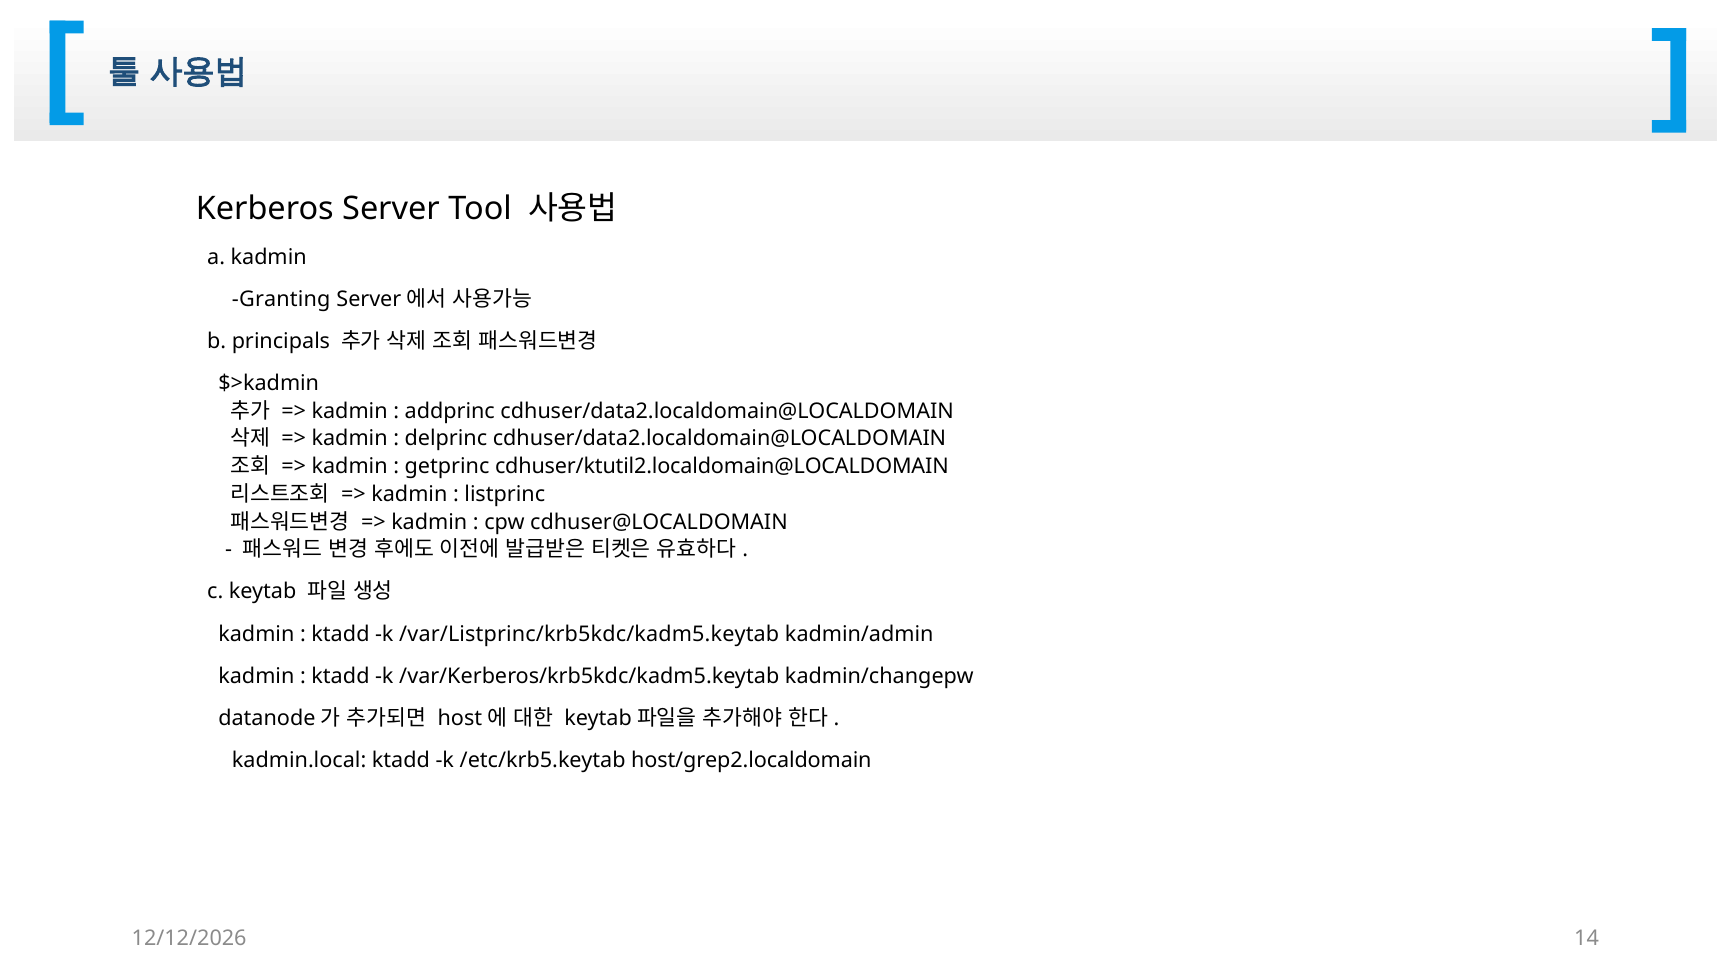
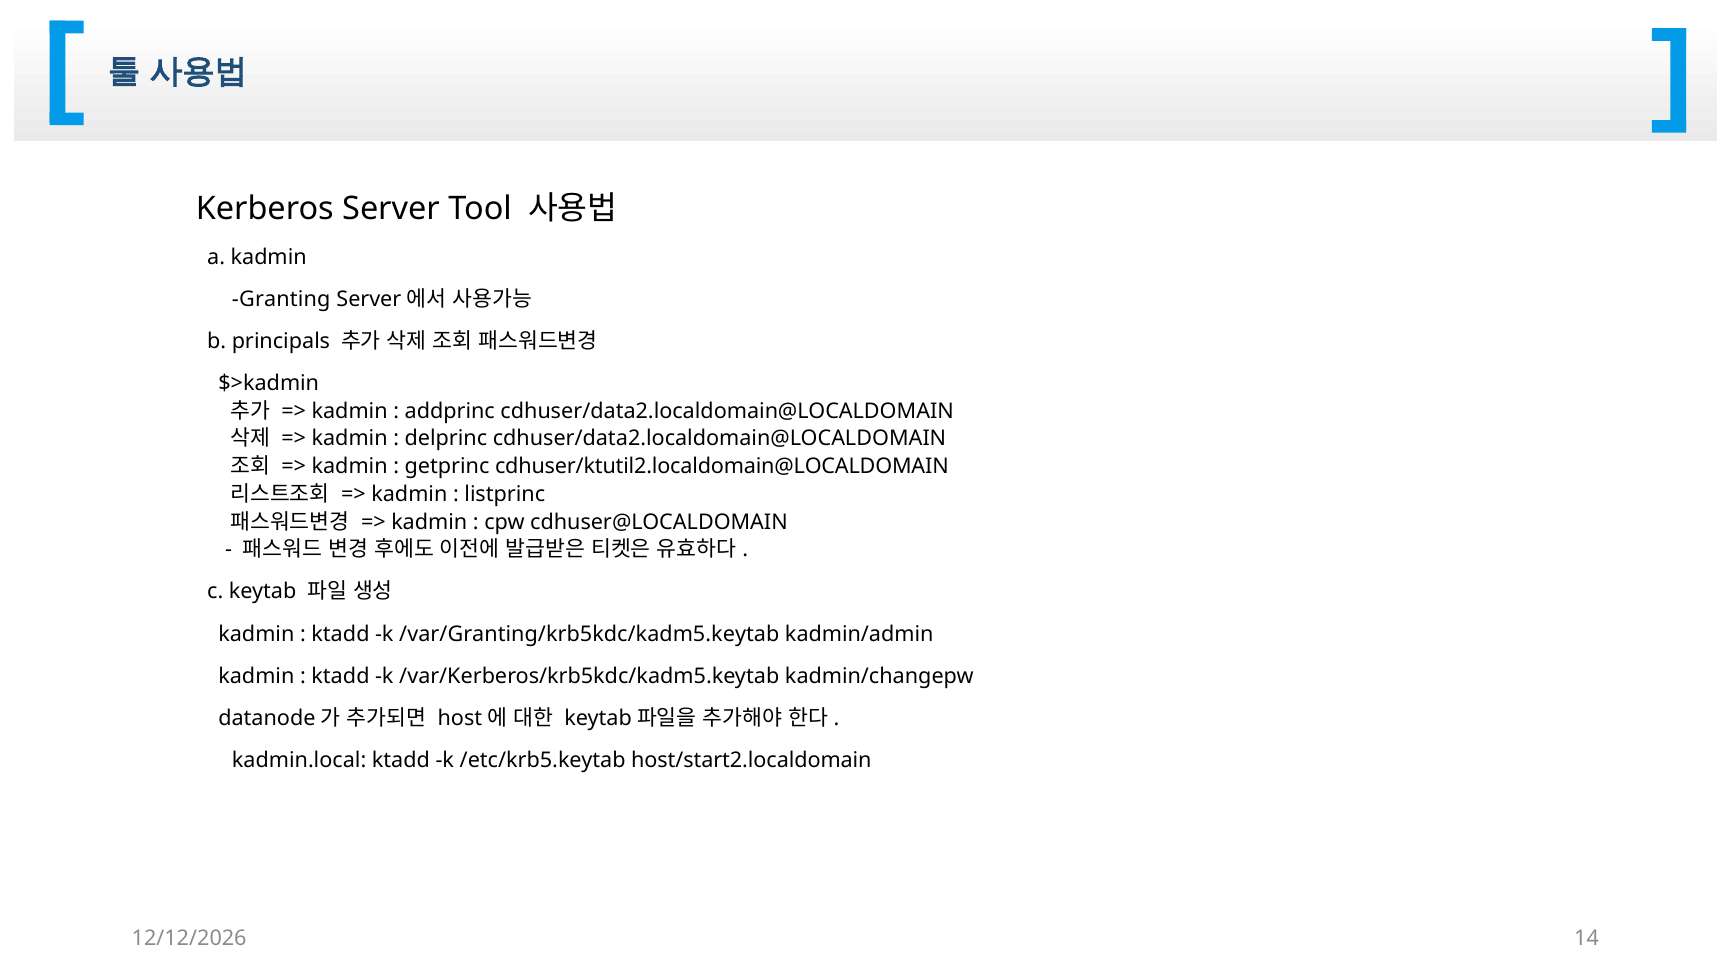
/var/Listprinc/krb5kdc/kadm5.keytab: /var/Listprinc/krb5kdc/kadm5.keytab -> /var/Granting/krb5kdc/kadm5.keytab (589, 634)
host/grep2.localdomain: host/grep2.localdomain -> host/start2.localdomain (751, 761)
